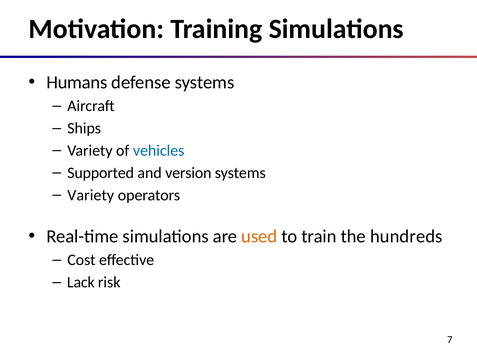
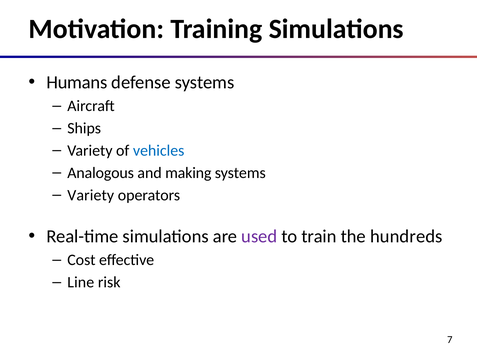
Supported: Supported -> Analogous (101, 173)
version: version -> making (188, 173)
used colour: orange -> purple (259, 236)
Lack: Lack -> Line (81, 282)
